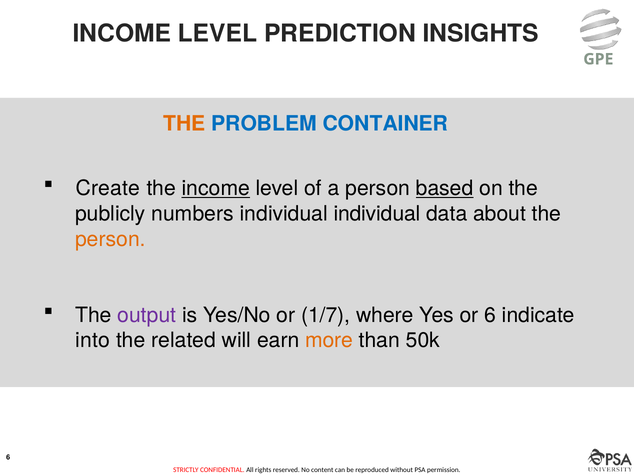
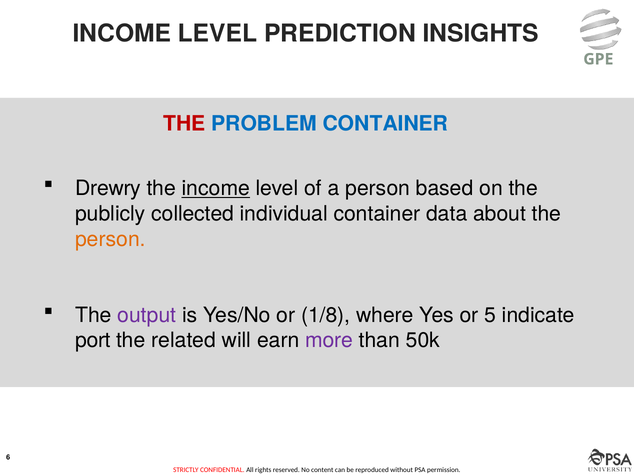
THE colour: orange -> red (184, 124)
Create: Create -> Drewry (108, 189)
based underline: present -> none (445, 189)
numbers: numbers -> collected (193, 214)
individual individual: individual -> container (377, 214)
1/7: 1/7 -> 1/8 (326, 315)
or 6: 6 -> 5 (490, 315)
into: into -> port (93, 341)
more colour: orange -> purple (329, 341)
